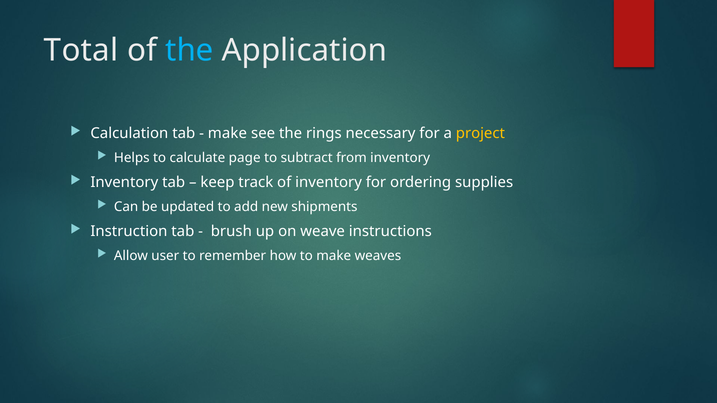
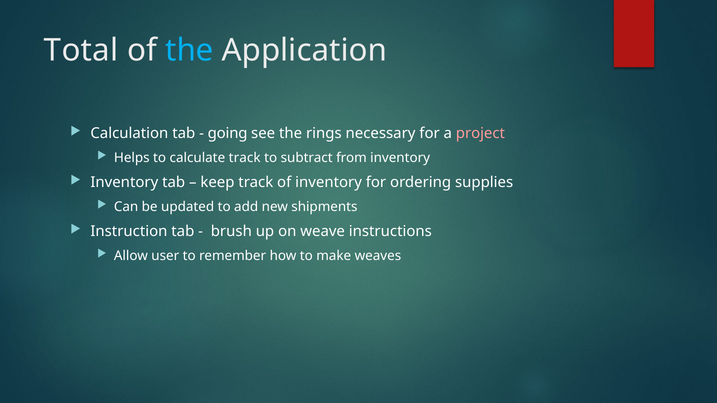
make: make -> going (228, 133)
project colour: yellow -> pink (480, 133)
calculate page: page -> track (245, 158)
